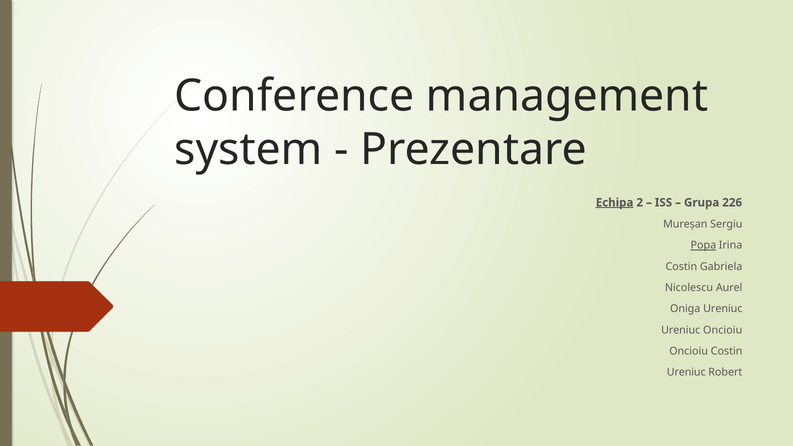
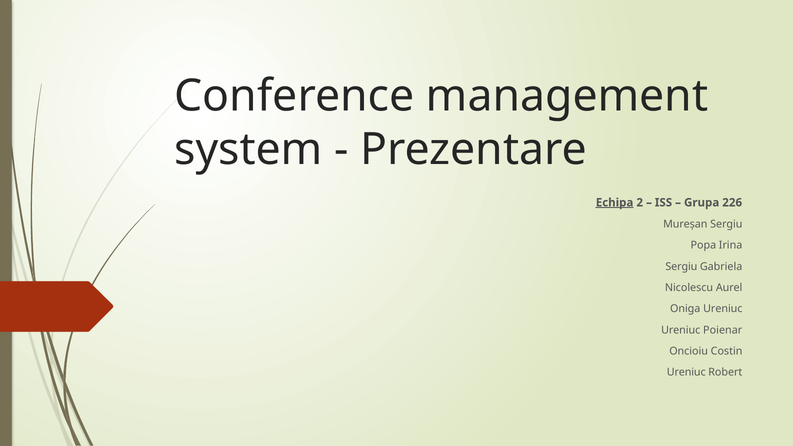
Popa underline: present -> none (703, 245)
Costin: Costin -> Sergiu (681, 267)
Ureniuc Oncioiu: Oncioiu -> Poienar (723, 330)
